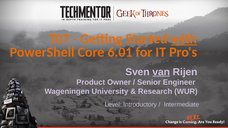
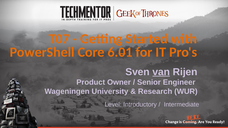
with underline: present -> none (184, 39)
